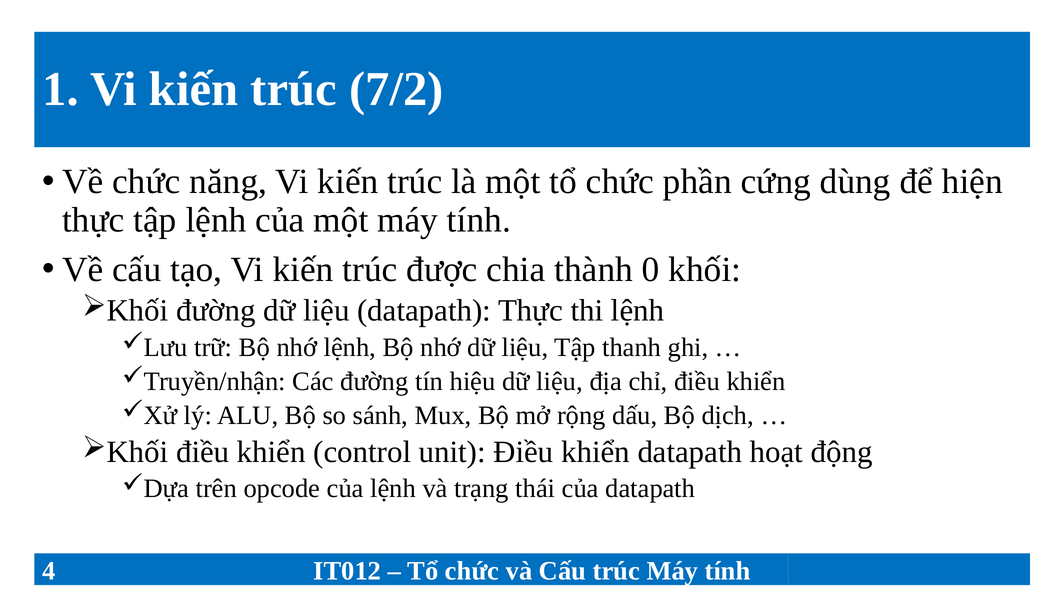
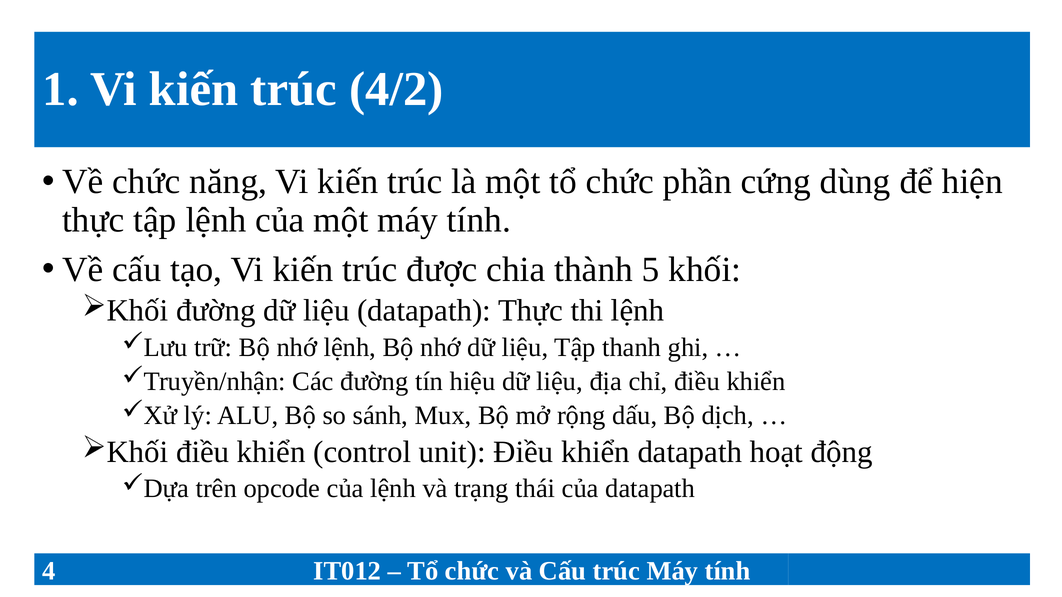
7/2: 7/2 -> 4/2 (396, 89)
0: 0 -> 5 (651, 270)
